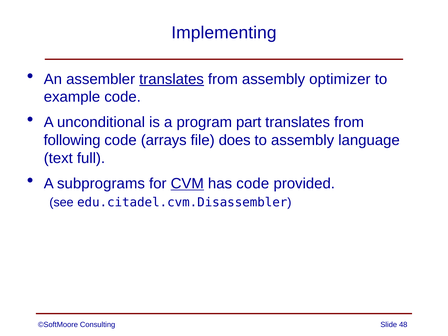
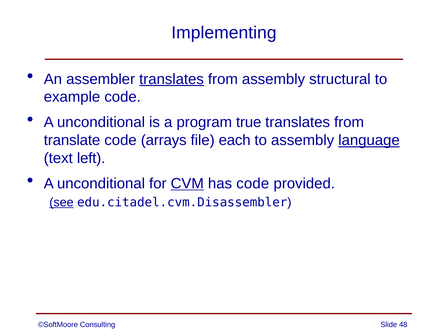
optimizer: optimizer -> structural (340, 79)
part: part -> true (249, 122)
following: following -> translate (72, 140)
does: does -> each (235, 140)
language underline: none -> present (369, 140)
full: full -> left (91, 158)
subprograms: subprograms -> unconditional (101, 184)
see underline: none -> present (61, 202)
